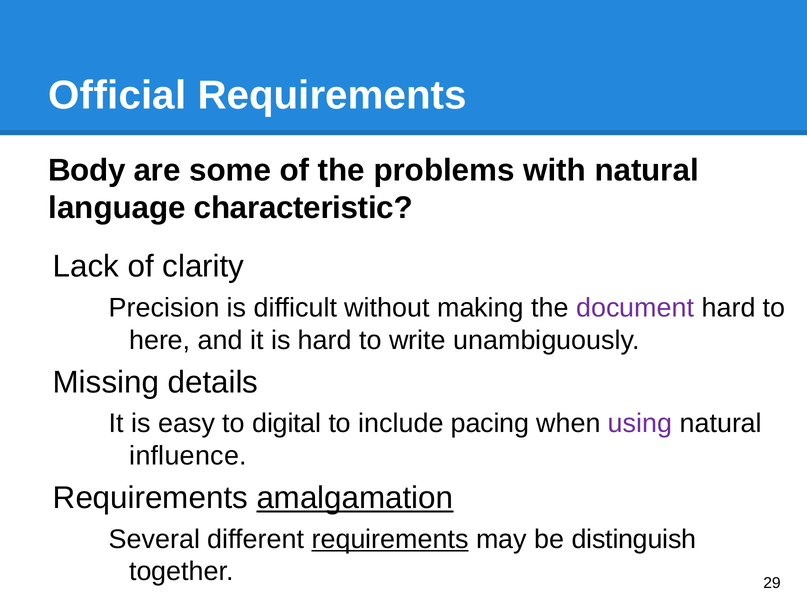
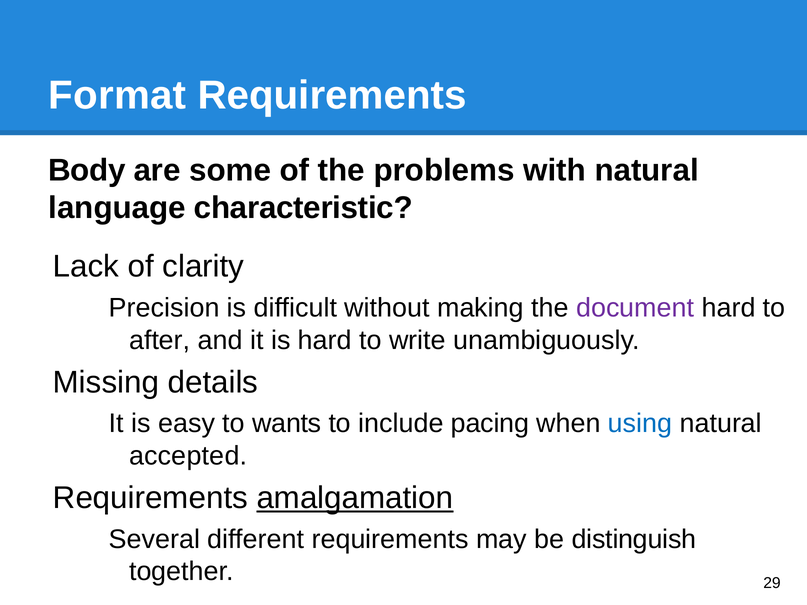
Official: Official -> Format (117, 96)
here: here -> after (160, 340)
digital: digital -> wants (287, 424)
using colour: purple -> blue (640, 424)
influence: influence -> accepted (188, 456)
requirements underline: present -> none (390, 539)
